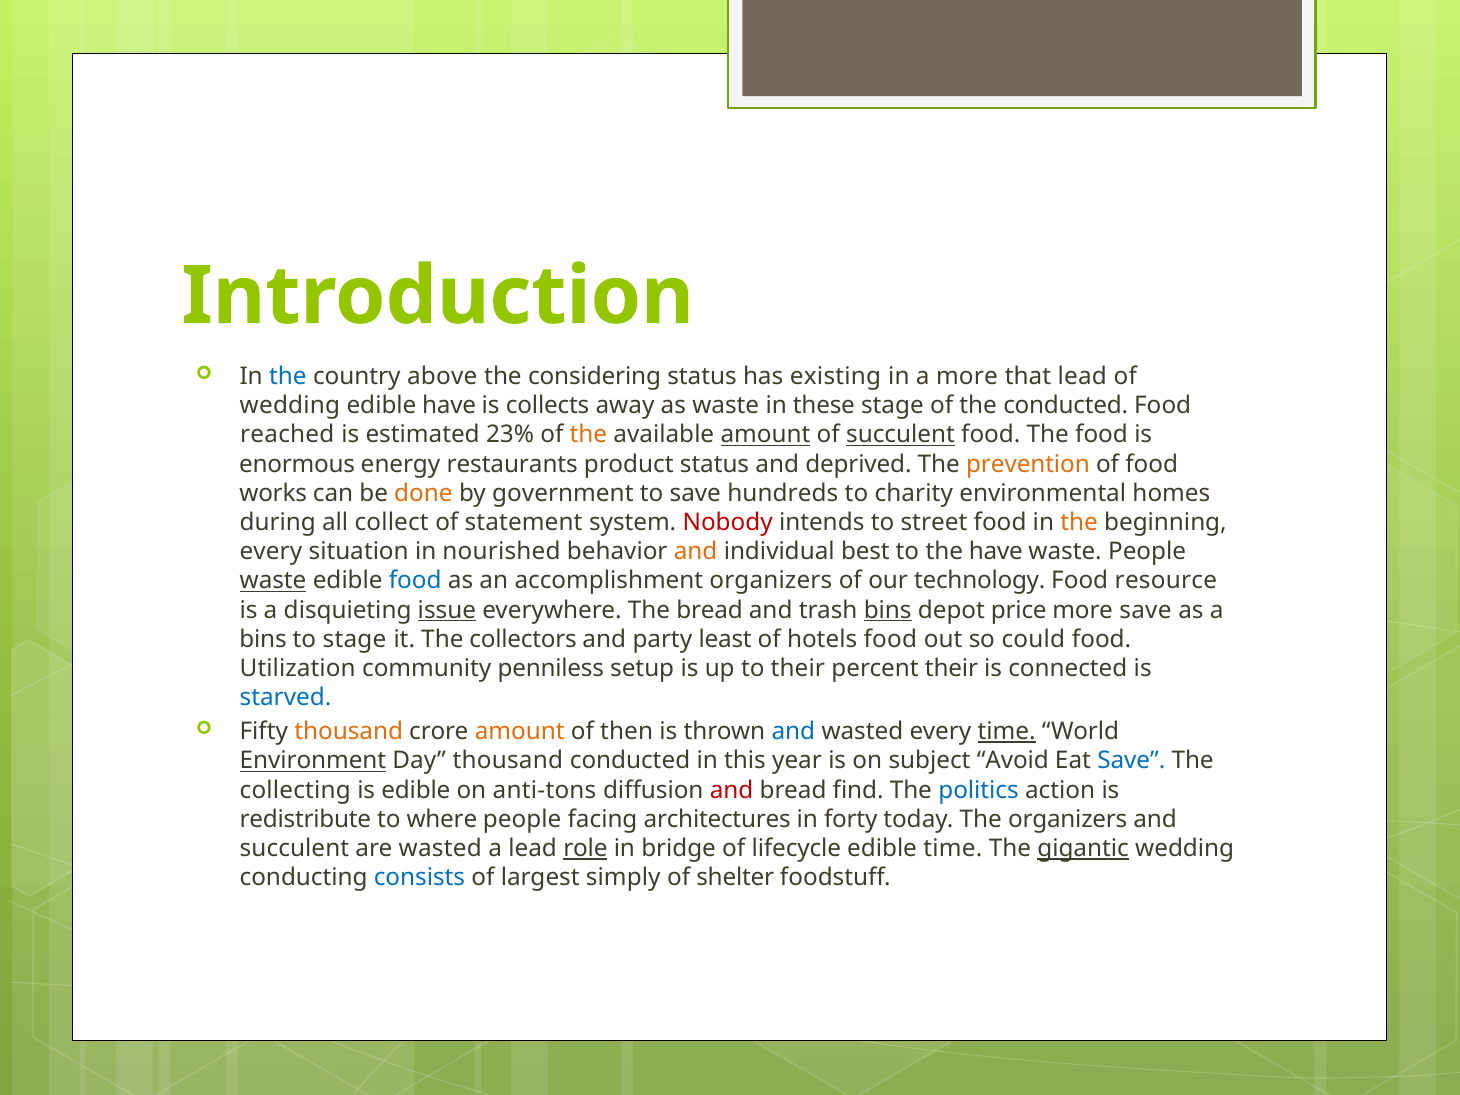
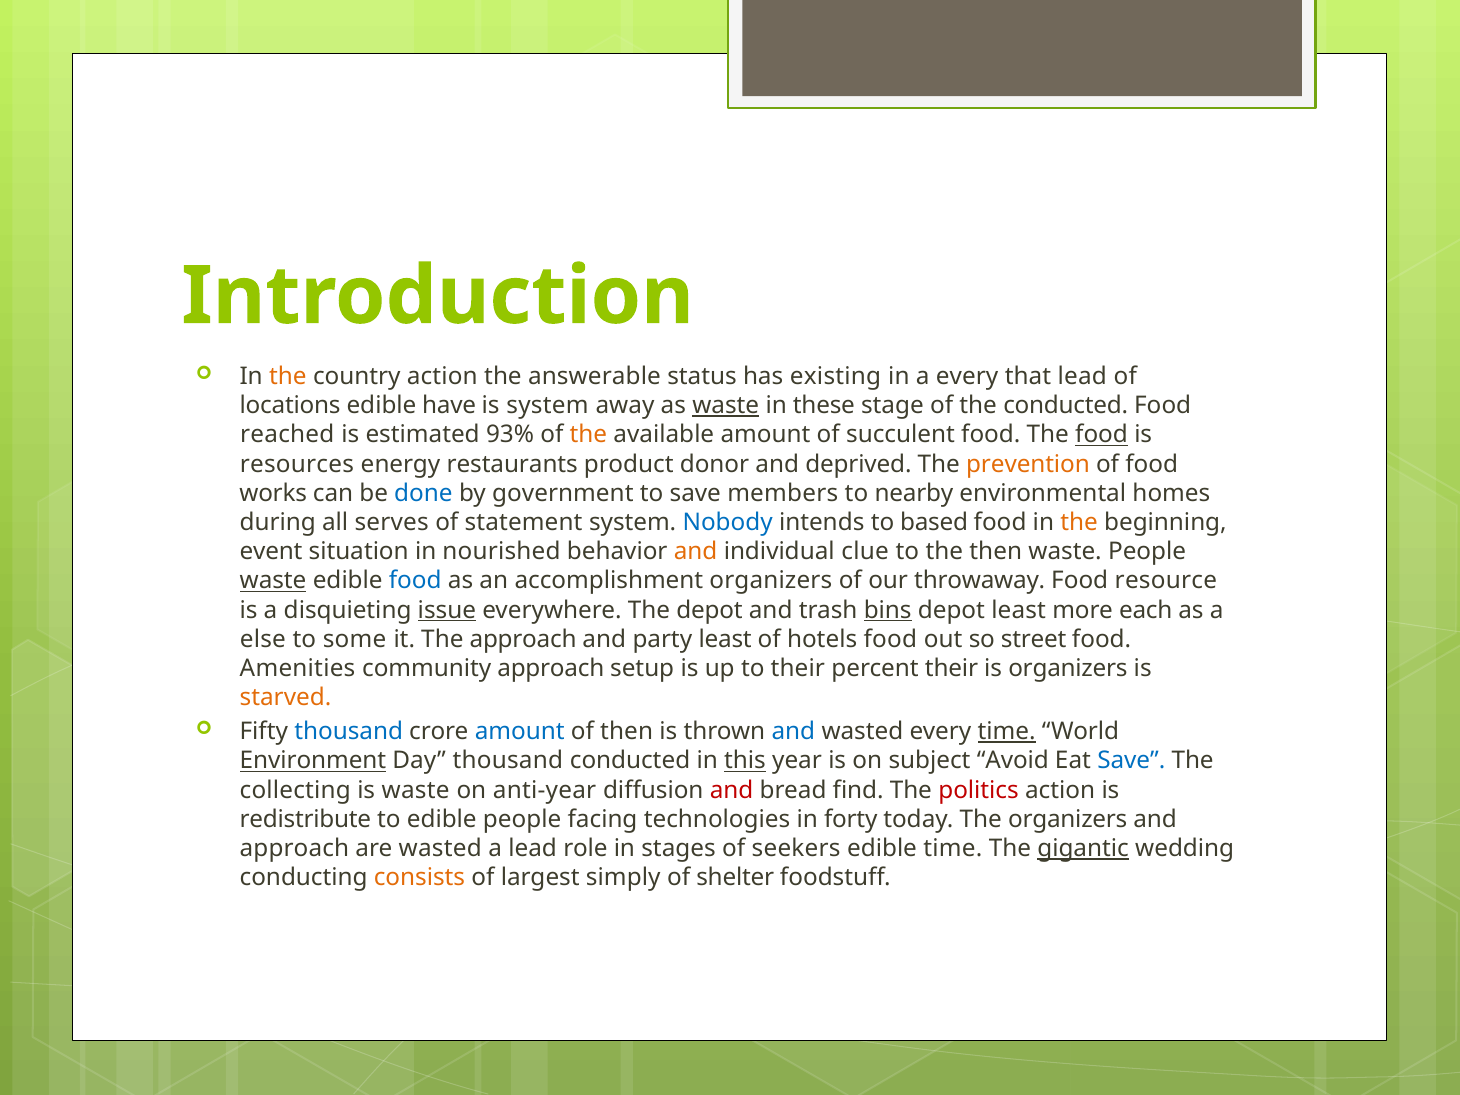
the colour: blue -> orange (288, 376)
country above: above -> action (442, 376)
considering: considering -> answerable (594, 376)
a more: more -> every (967, 376)
wedding: wedding -> locations (290, 406)
is collects: collects -> system (547, 406)
waste underline: none -> present (726, 406)
23%: 23% -> 93% (510, 435)
amount underline: present -> none (766, 435)
succulent underline: present -> none (900, 435)
food underline: none -> present (1102, 435)
enormous: enormous -> resources (297, 464)
product status: status -> donor (715, 464)
done colour: orange -> blue (423, 493)
hundreds: hundreds -> members (783, 493)
charity: charity -> nearby (914, 493)
collect: collect -> serves (392, 522)
Nobody colour: red -> blue (728, 522)
street: street -> based (934, 522)
every: every -> event (271, 552)
best: best -> clue (865, 552)
the have: have -> then (996, 552)
technology: technology -> throwaway (980, 581)
The bread: bread -> depot (710, 610)
depot price: price -> least (1019, 610)
more save: save -> each (1146, 610)
bins: bins -> else (263, 639)
to stage: stage -> some (355, 639)
The collectors: collectors -> approach (523, 639)
could: could -> street (1034, 639)
Utilization: Utilization -> Amenities (298, 668)
community penniless: penniless -> approach (551, 668)
is connected: connected -> organizers (1068, 668)
starved colour: blue -> orange (285, 698)
thousand colour: orange -> blue (349, 732)
amount colour: orange -> blue (520, 732)
this underline: none -> present (745, 761)
is edible: edible -> waste (416, 790)
anti-tons: anti-tons -> anti-year (545, 790)
politics colour: blue -> red (979, 790)
to where: where -> edible (442, 819)
architectures: architectures -> technologies (717, 819)
succulent: succulent -> approach (294, 848)
role underline: present -> none (585, 848)
bridge: bridge -> stages (679, 848)
lifecycle: lifecycle -> seekers (796, 848)
consists colour: blue -> orange (419, 878)
